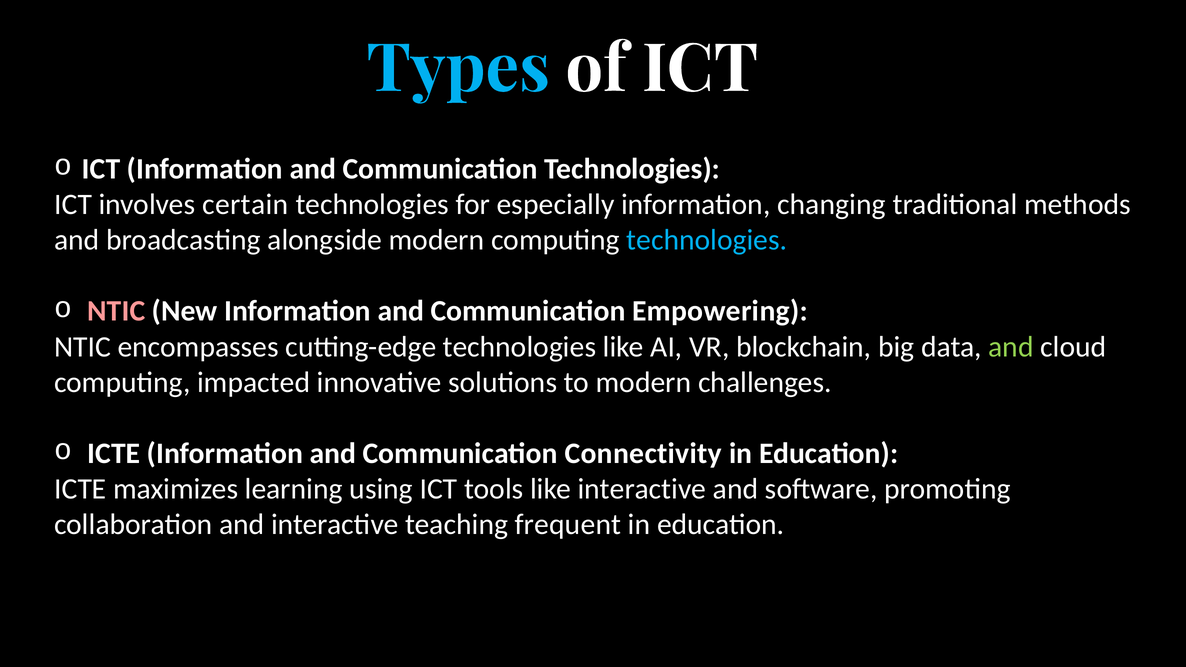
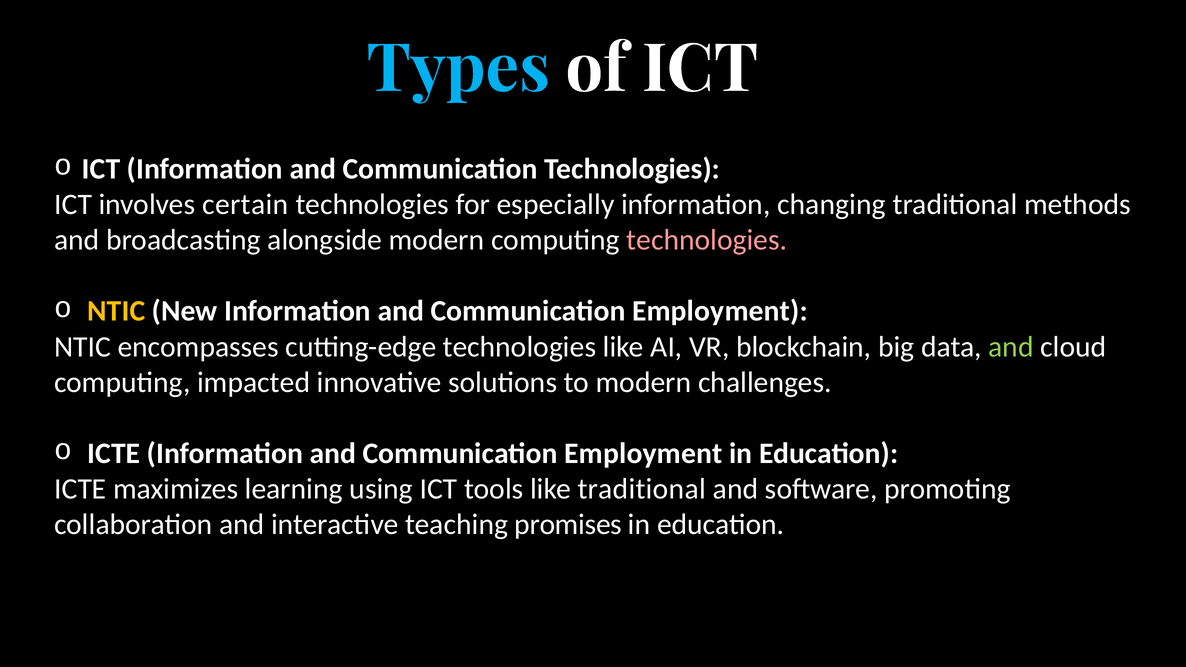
technologies colour: light blue -> pink (707, 240)
NTIC colour: pink -> yellow (116, 311)
Empowering: Empowering -> Employment (720, 311)
Connectivity: Connectivity -> Employment (643, 454)
like interactive: interactive -> traditional (642, 489)
frequent: frequent -> promises (568, 525)
